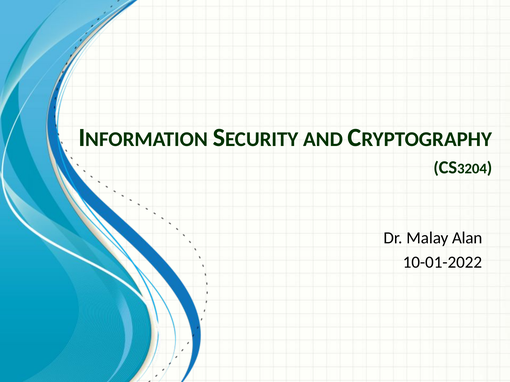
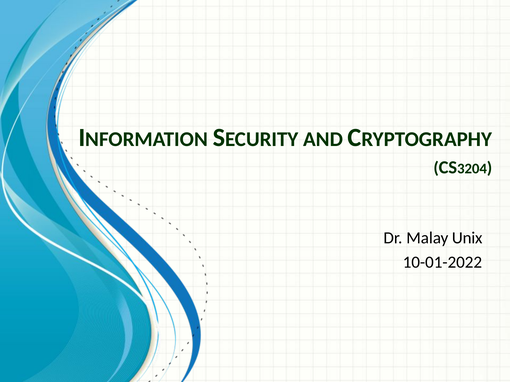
Alan: Alan -> Unix (467, 238)
